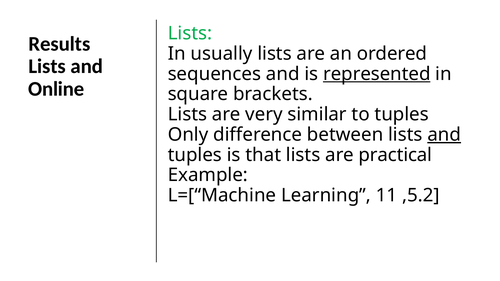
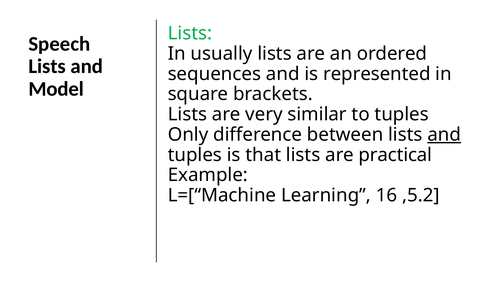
Results: Results -> Speech (59, 44)
represented underline: present -> none (377, 74)
Online: Online -> Model (56, 89)
11: 11 -> 16 (387, 195)
